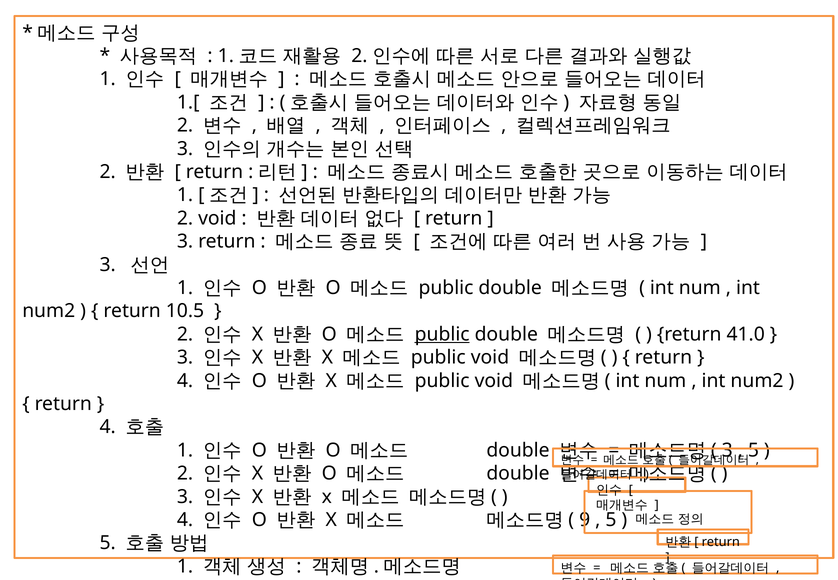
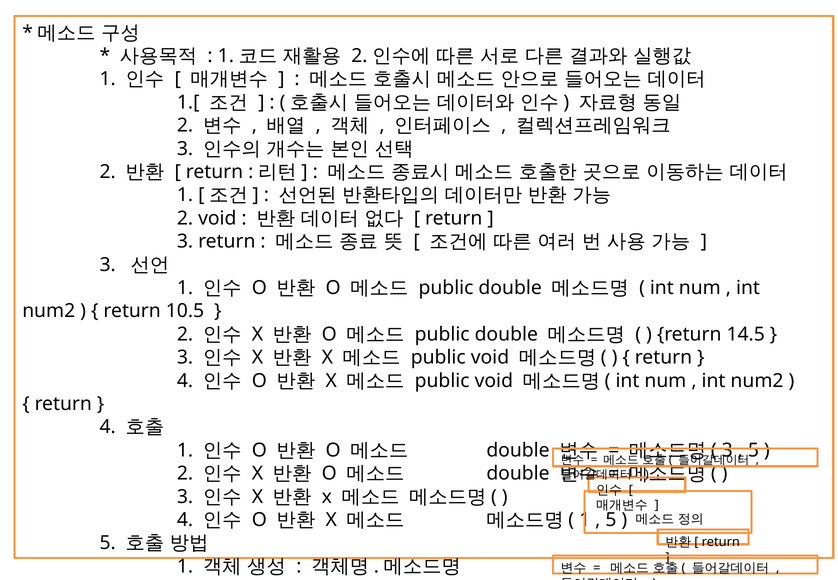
public underline: present -> none (442, 334)
41.0: 41.0 -> 14.5 (746, 334)
9: 9 -> 1 (585, 520)
